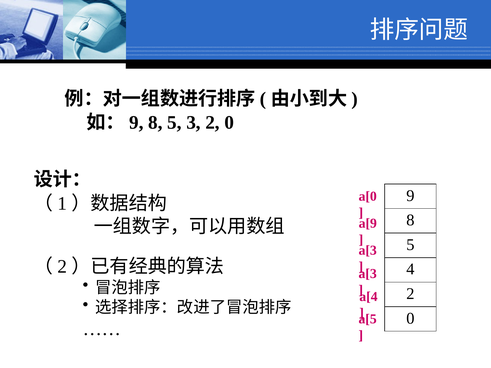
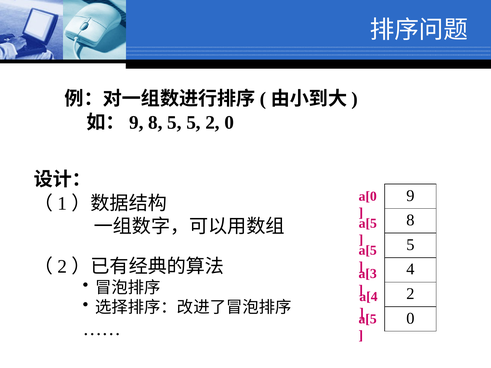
5 3: 3 -> 5 (194, 123)
a[9: a[9 -> a[5 (368, 224)
a[3: a[3 -> a[5 (368, 251)
